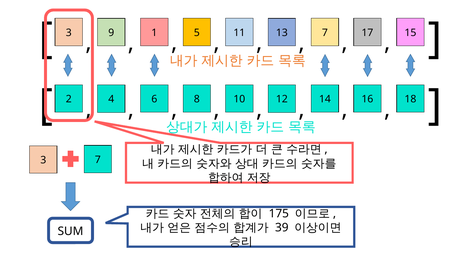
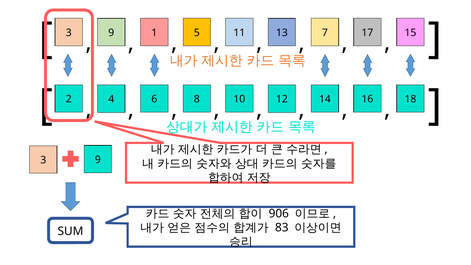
3 7: 7 -> 9 (98, 160)
175: 175 -> 906 (279, 213)
39: 39 -> 83 (282, 228)
